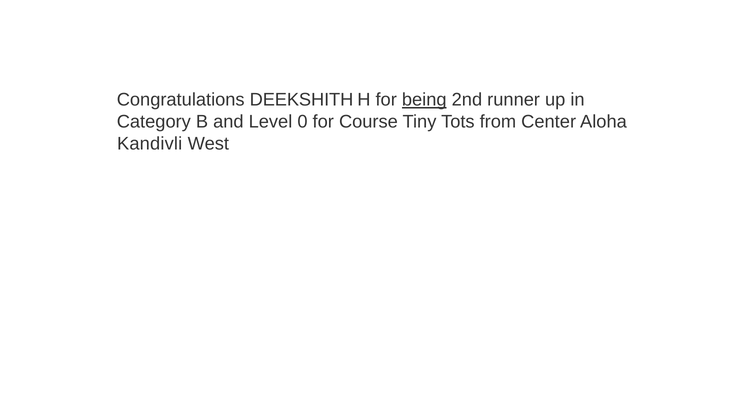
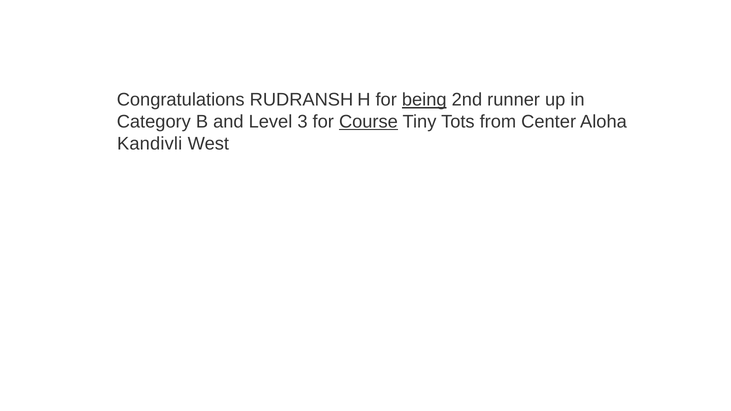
DEEKSHITH: DEEKSHITH -> RUDRANSH (301, 100)
0: 0 -> 3 (302, 122)
Course underline: none -> present (368, 122)
